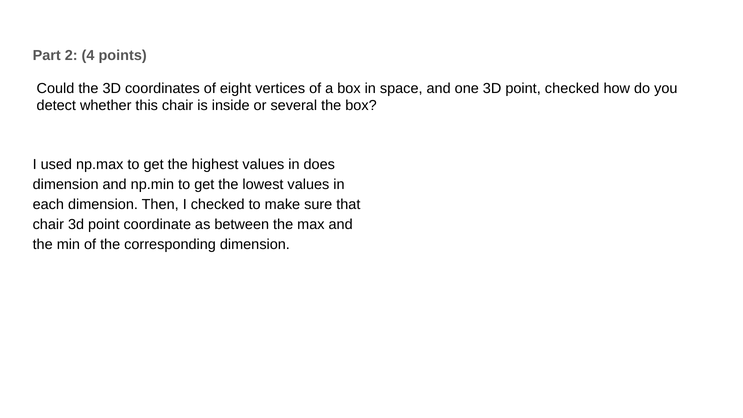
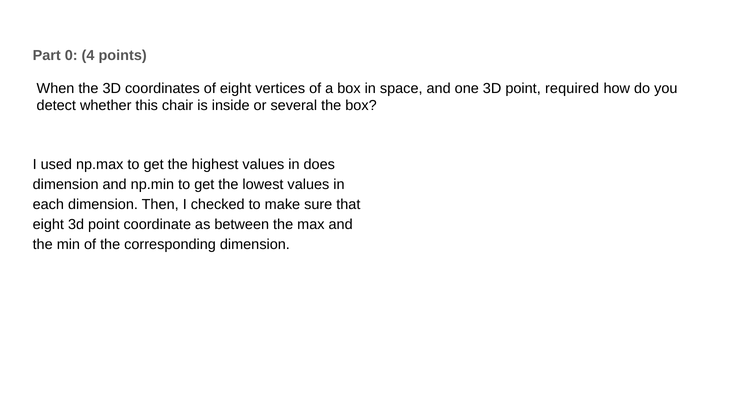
2: 2 -> 0 (71, 55)
Could: Could -> When (55, 88)
point checked: checked -> required (572, 88)
chair: chair -> eight (48, 224)
